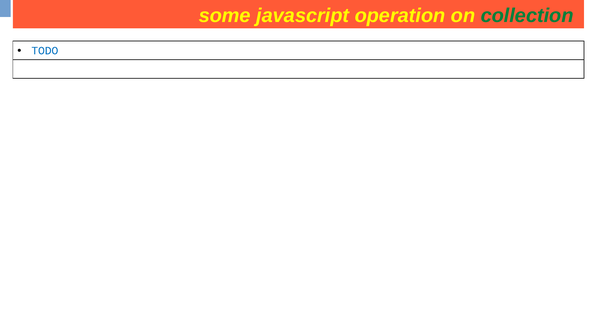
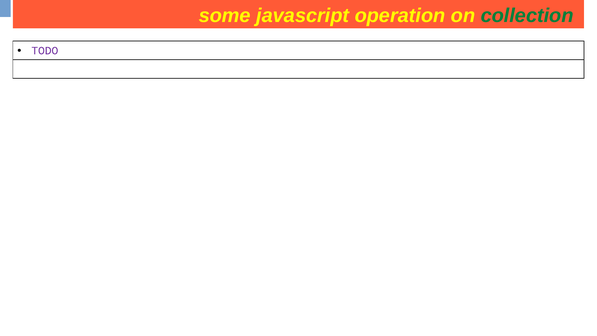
TODO colour: blue -> purple (45, 51)
